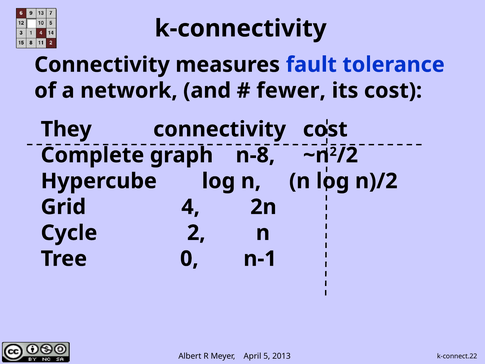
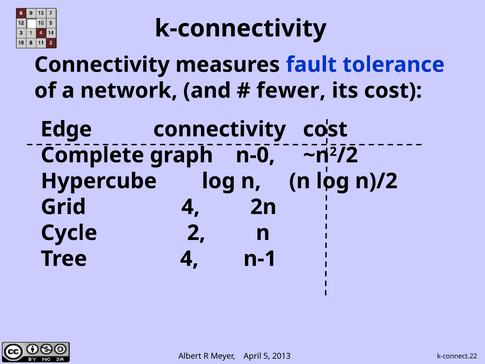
They: They -> Edge (66, 129)
n-8: n-8 -> n-0 (255, 155)
Tree 0: 0 -> 4 (189, 259)
